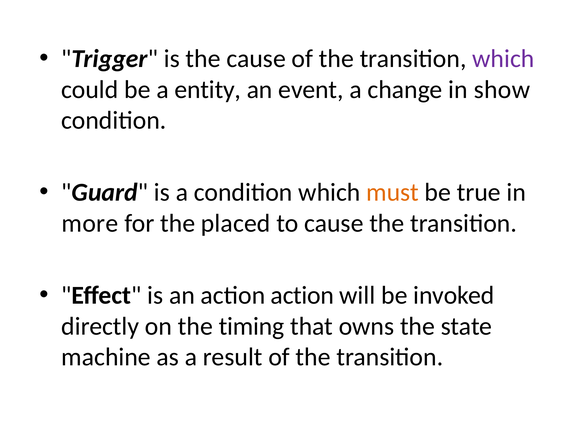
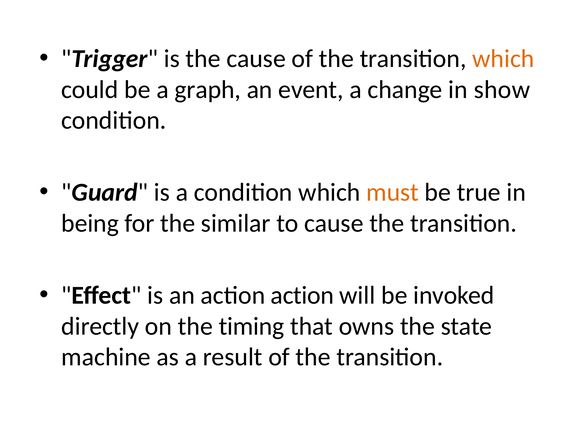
which colour: purple -> orange (503, 59)
entity: entity -> graph (208, 90)
more: more -> being (90, 223)
placed: placed -> similar (236, 223)
